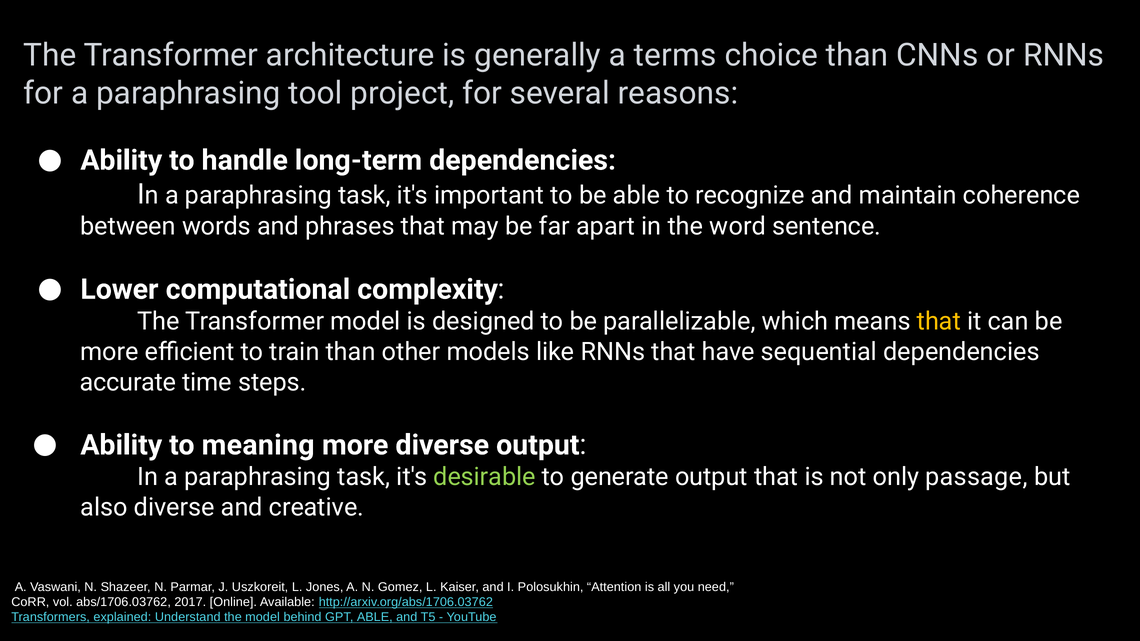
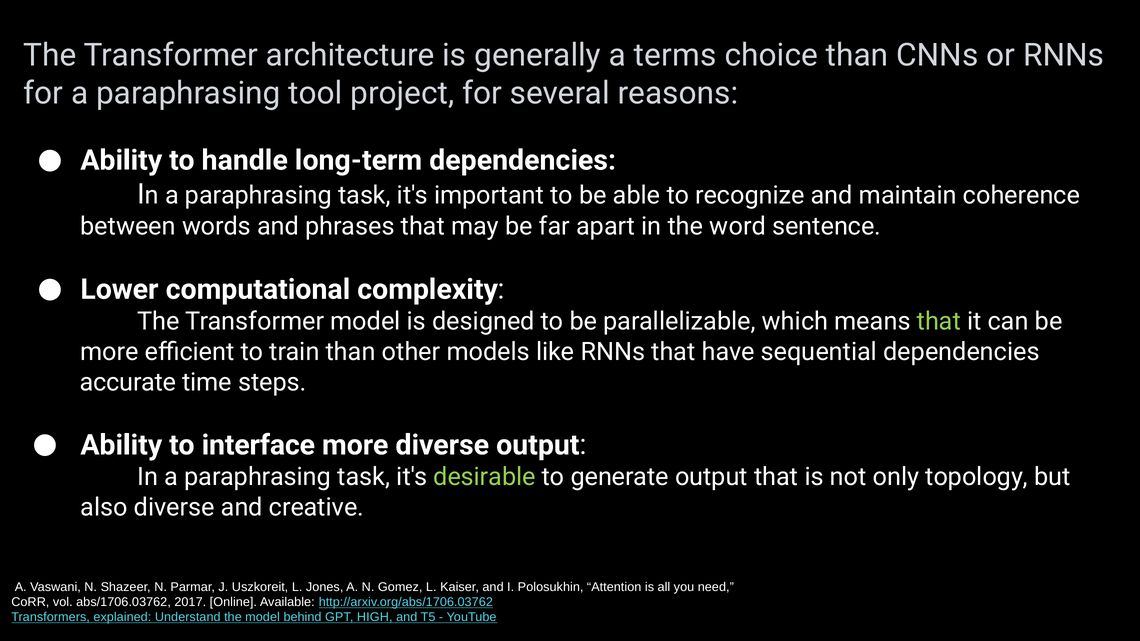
that colour: yellow -> light green (939, 322)
meaning: meaning -> interface (258, 445)
passage: passage -> topology (977, 477)
GPT ABLE: ABLE -> HIGH (375, 617)
